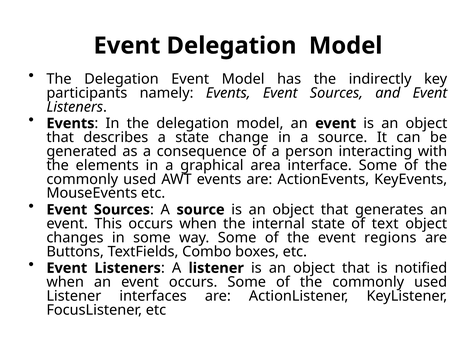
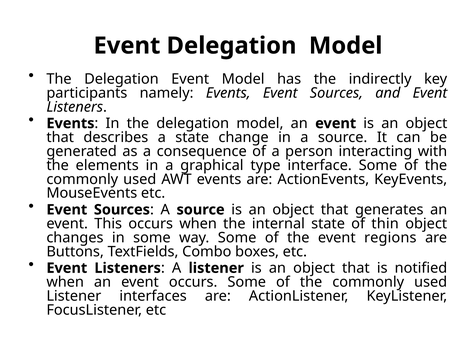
area: area -> type (265, 165)
text: text -> thin (385, 224)
